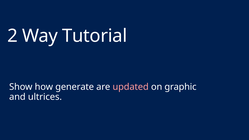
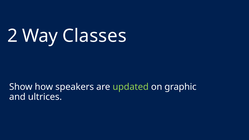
Tutorial: Tutorial -> Classes (94, 36)
generate: generate -> speakers (75, 87)
updated colour: pink -> light green (131, 87)
